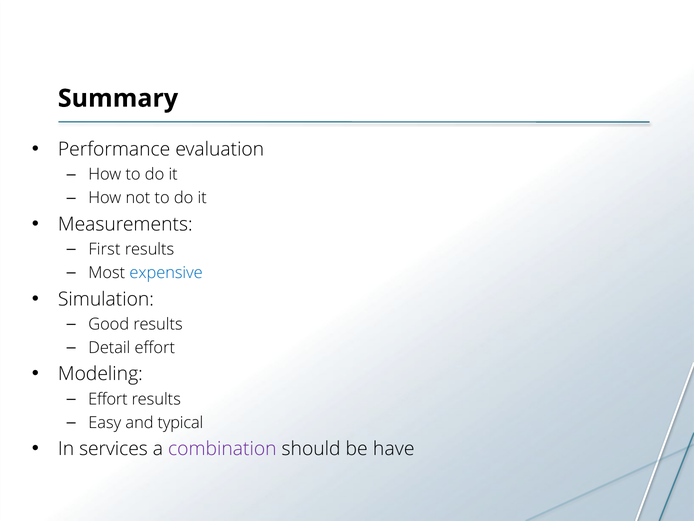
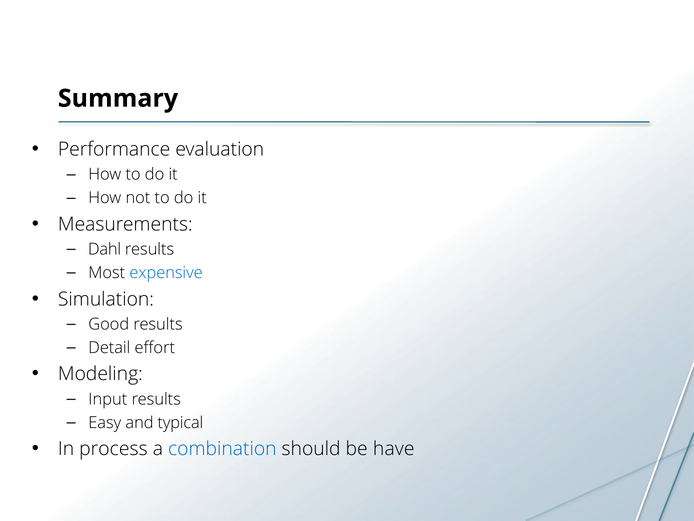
First: First -> Dahl (105, 249)
Effort: Effort -> Input (108, 399)
services: services -> process (113, 449)
combination colour: purple -> blue (222, 449)
